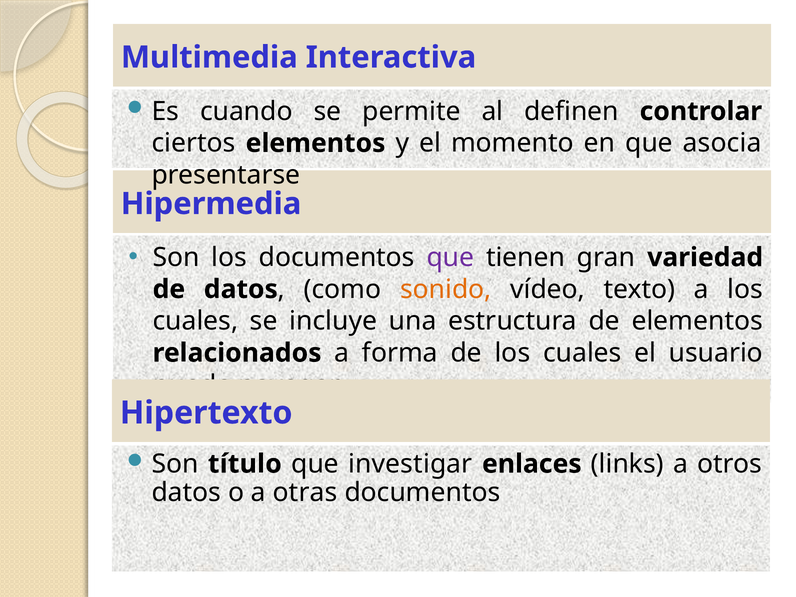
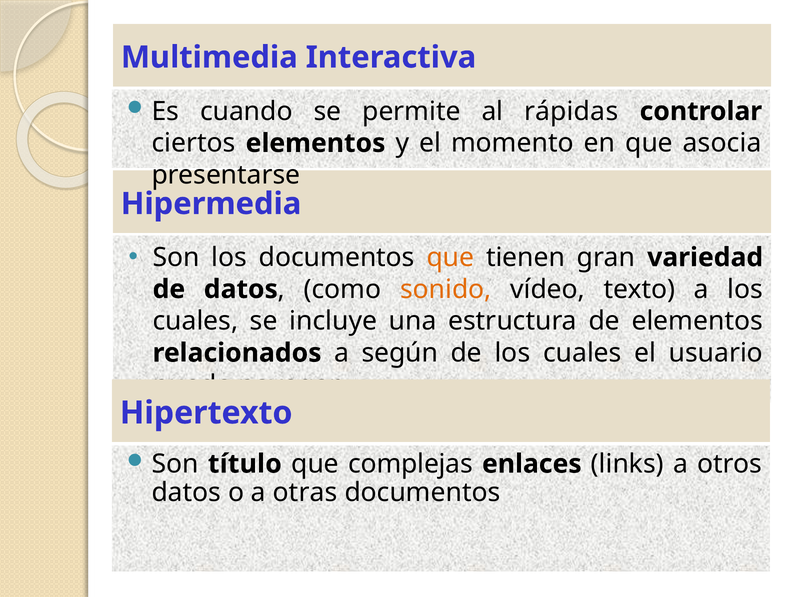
definen: definen -> rápidas (571, 111)
que colour: purple -> orange (450, 257)
forma: forma -> según (400, 353)
investigar: investigar -> complejas (411, 464)
